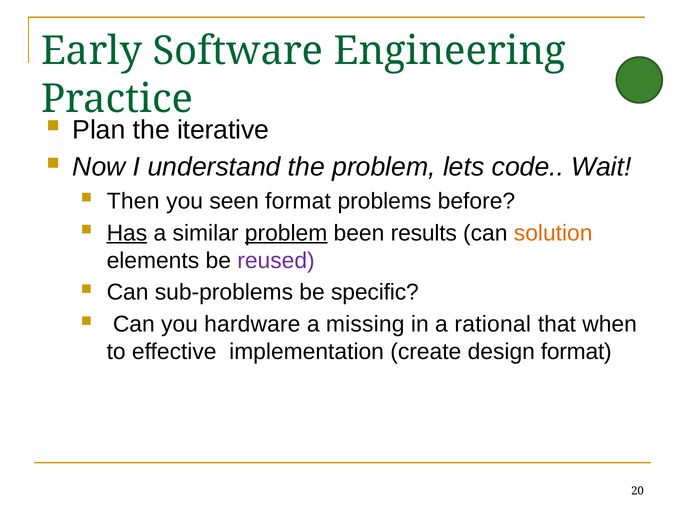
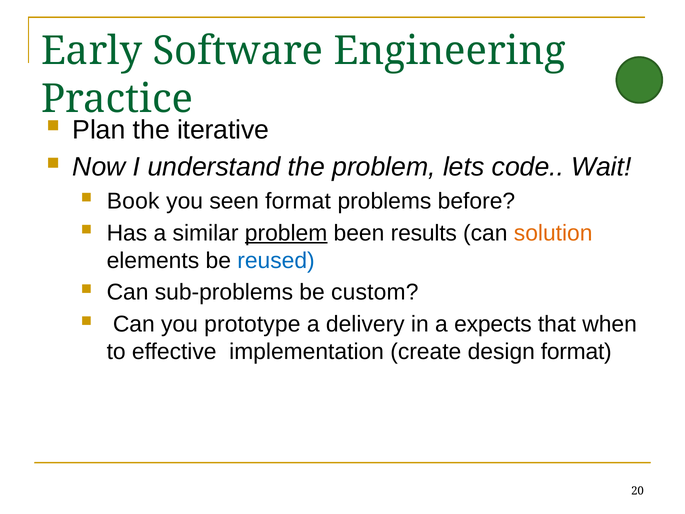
Then: Then -> Book (133, 201)
Has underline: present -> none (127, 233)
reused colour: purple -> blue (276, 260)
specific: specific -> custom (375, 292)
hardware: hardware -> prototype (252, 324)
missing: missing -> delivery (365, 324)
rational: rational -> expects (493, 324)
